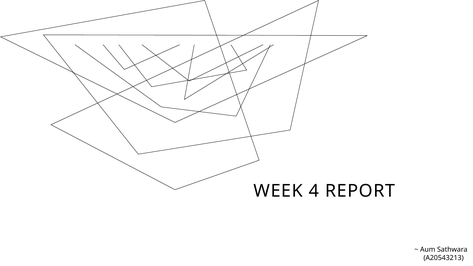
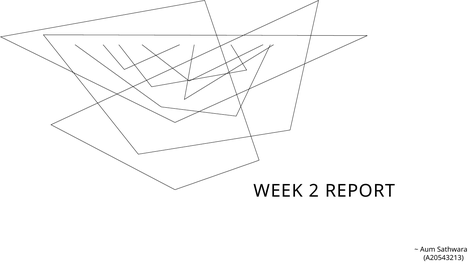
4: 4 -> 2 (314, 191)
